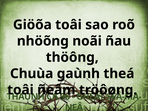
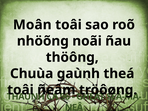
Giöõa: Giöõa -> Moân (32, 25)
